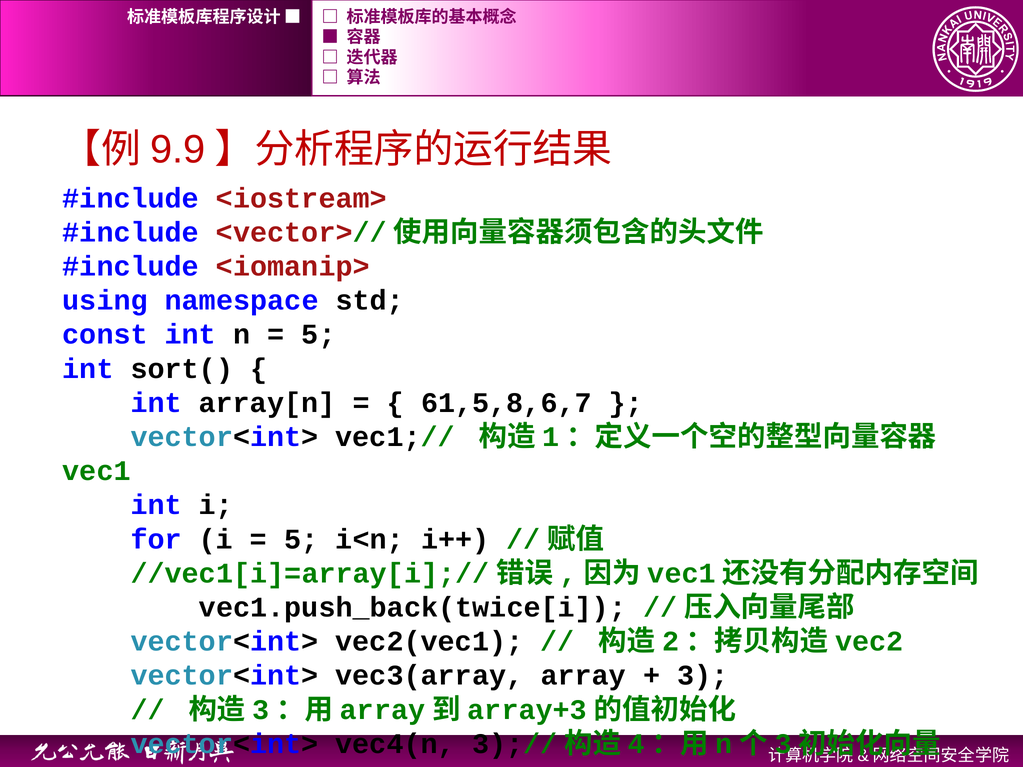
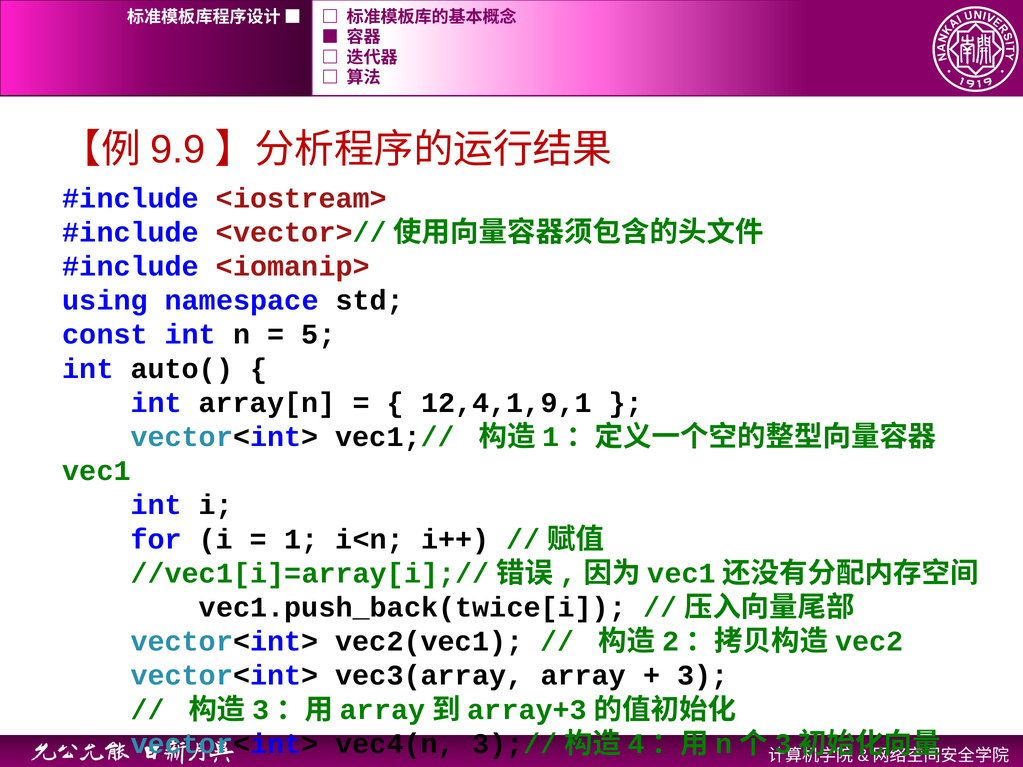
sort(: sort( -> auto( (182, 369)
61,5,8,6,7: 61,5,8,6,7 -> 12,4,1,9,1 (506, 403)
5: 5 -> 1 (301, 539)
